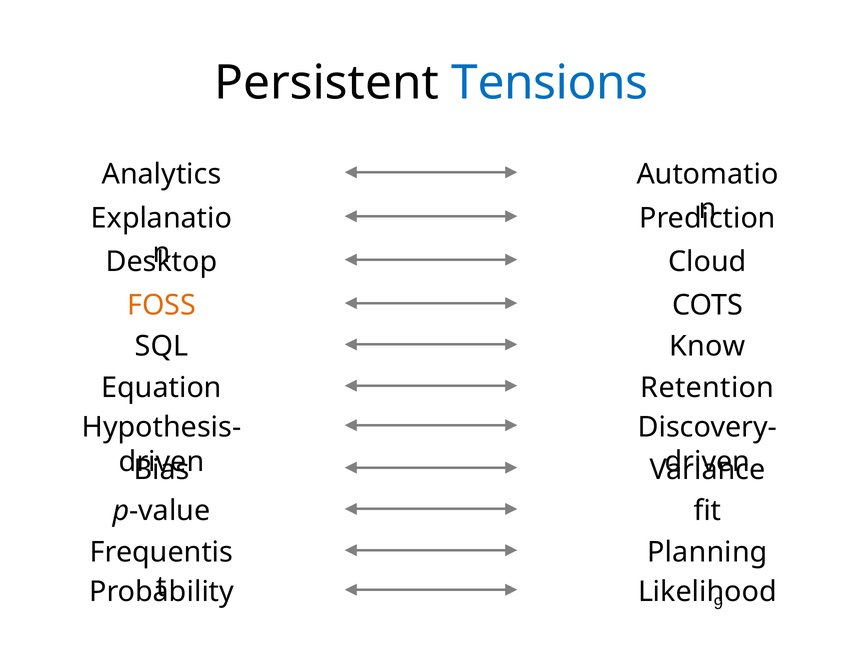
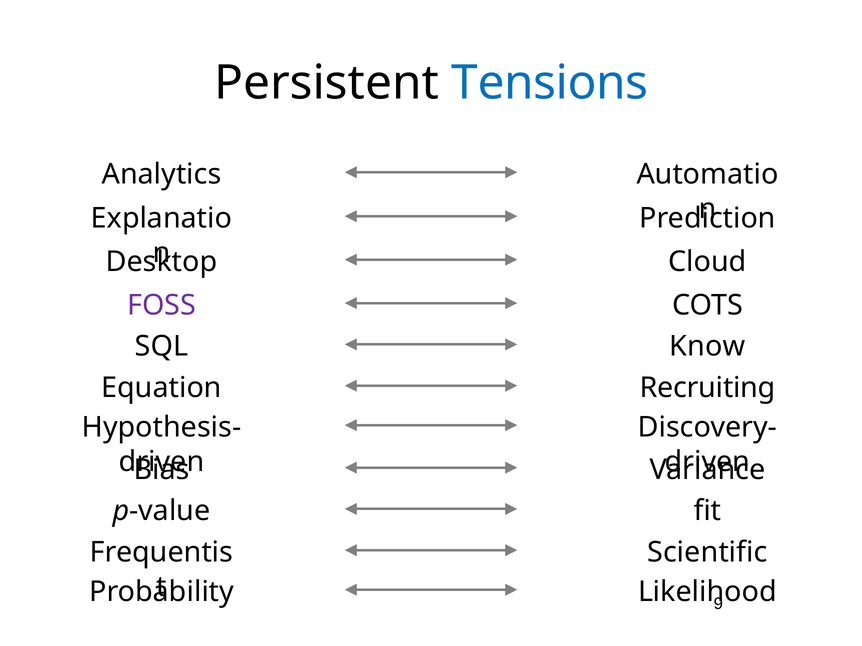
FOSS colour: orange -> purple (162, 305)
Retention: Retention -> Recruiting (708, 388)
Planning: Planning -> Scientific (707, 553)
